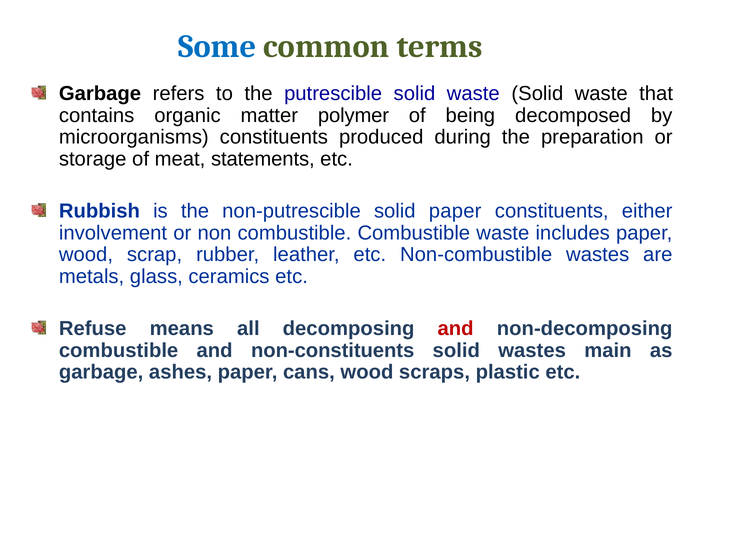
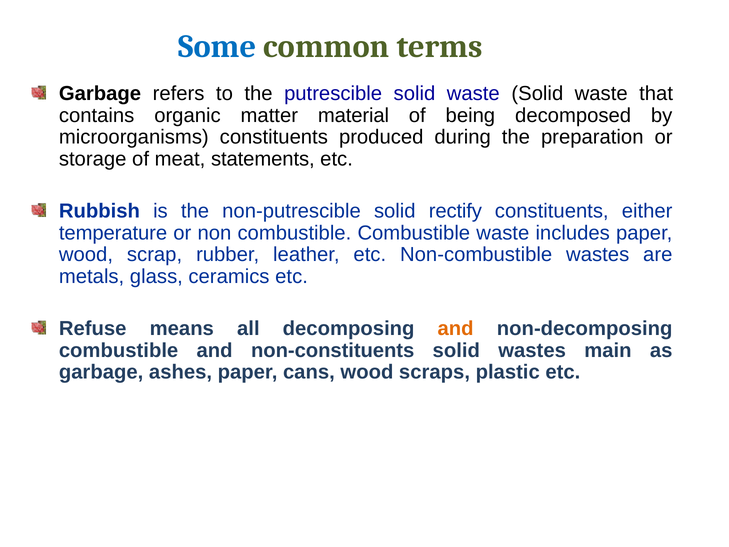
polymer: polymer -> material (354, 115)
solid paper: paper -> rectify (455, 211)
involvement: involvement -> temperature (113, 233)
and colour: red -> orange (456, 328)
